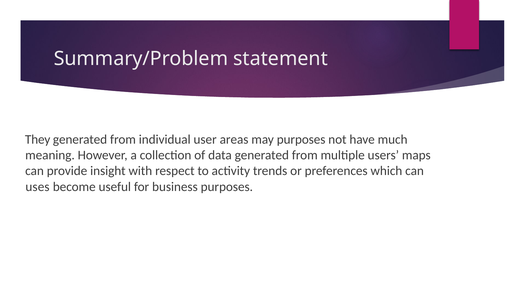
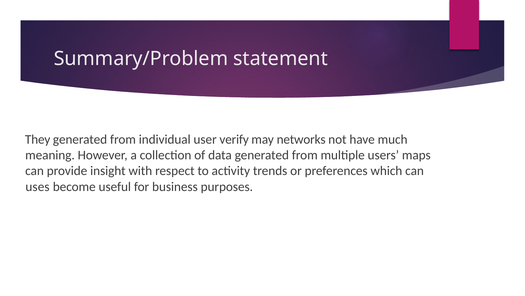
areas: areas -> verify (234, 139)
may purposes: purposes -> networks (301, 139)
